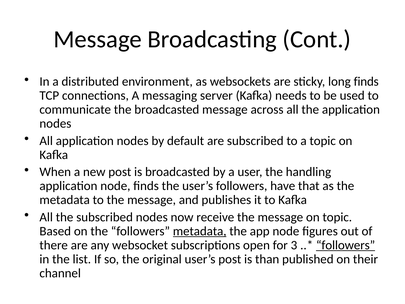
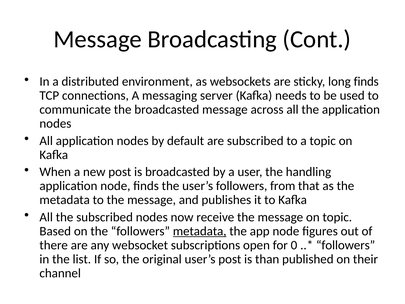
have: have -> from (283, 186)
3: 3 -> 0 (294, 245)
followers underline: present -> none (346, 245)
